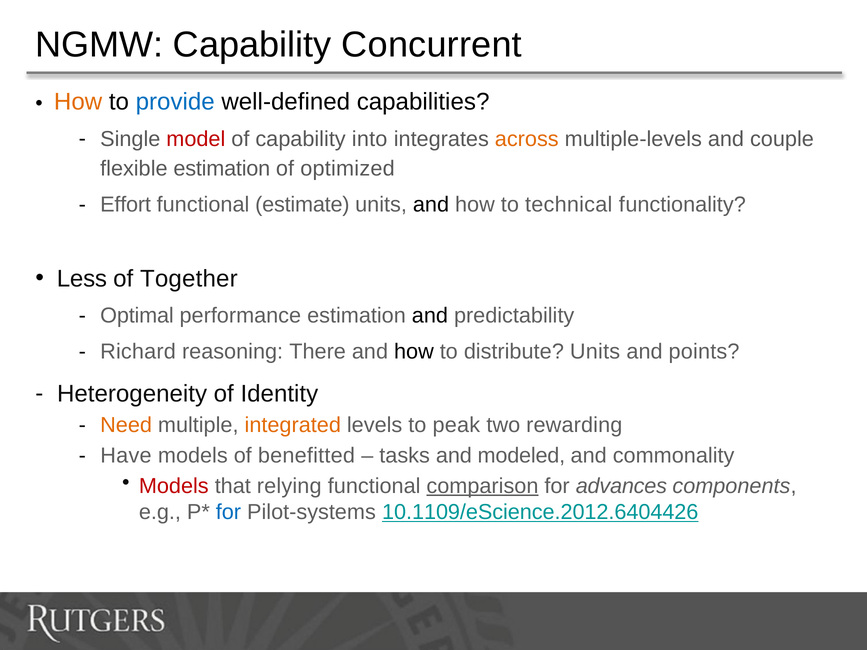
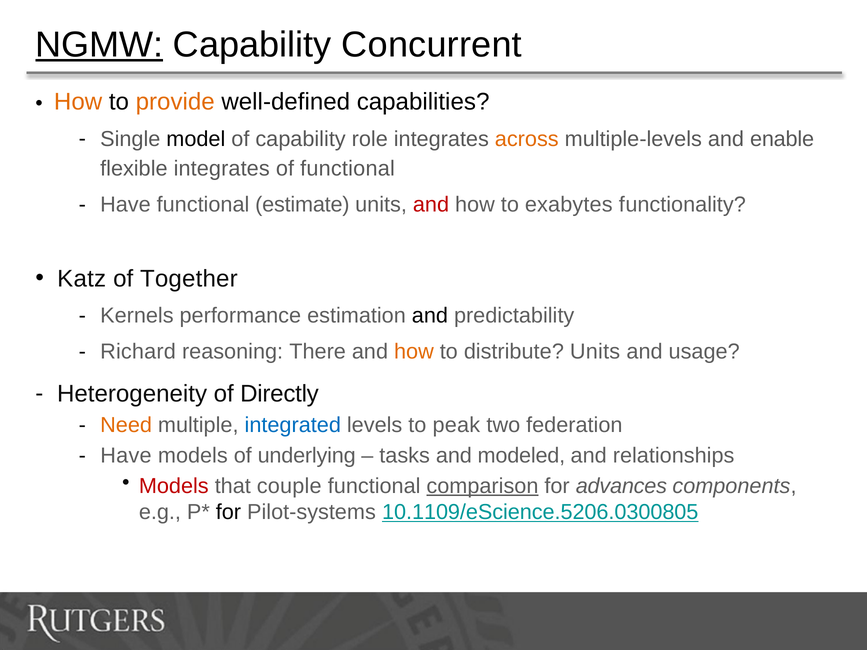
NGMW underline: none -> present (99, 45)
provide colour: blue -> orange (175, 102)
model colour: red -> black (196, 139)
into: into -> role (370, 139)
couple: couple -> enable (782, 139)
flexible estimation: estimation -> integrates (222, 169)
of optimized: optimized -> functional (348, 169)
Effort: Effort -> Have (125, 205)
and colour: black -> red (431, 205)
technical: technical -> exabytes (569, 205)
Less: Less -> Katz (82, 279)
Optimal: Optimal -> Kernels (137, 316)
how colour: black -> orange (414, 352)
points: points -> usage (704, 352)
Identity: Identity -> Directly (279, 394)
integrated colour: orange -> blue (293, 425)
rewarding: rewarding -> federation (574, 425)
benefitted: benefitted -> underlying (307, 456)
commonality: commonality -> relationships (674, 456)
relying: relying -> couple (289, 486)
for colour: blue -> black (228, 512)
10.1109/eScience.2012.6404426: 10.1109/eScience.2012.6404426 -> 10.1109/eScience.5206.0300805 (540, 512)
